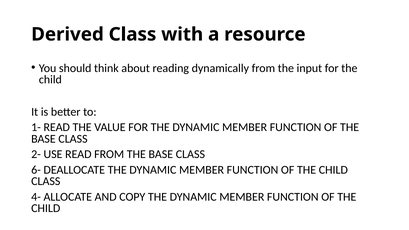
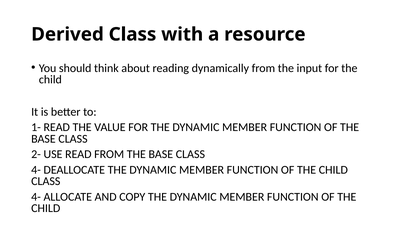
6-: 6- -> 4- (36, 170)
